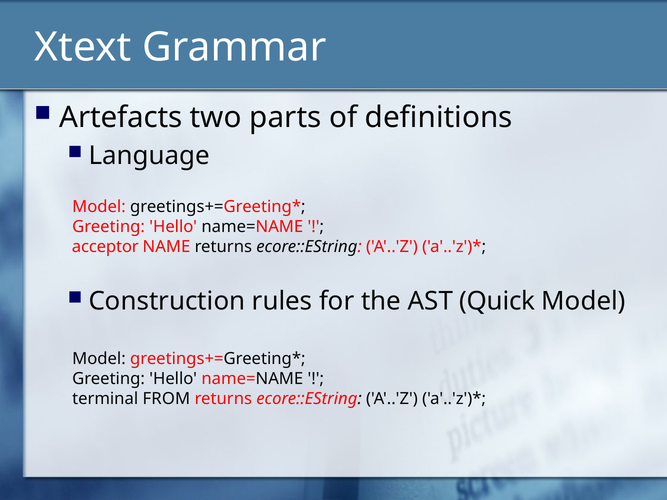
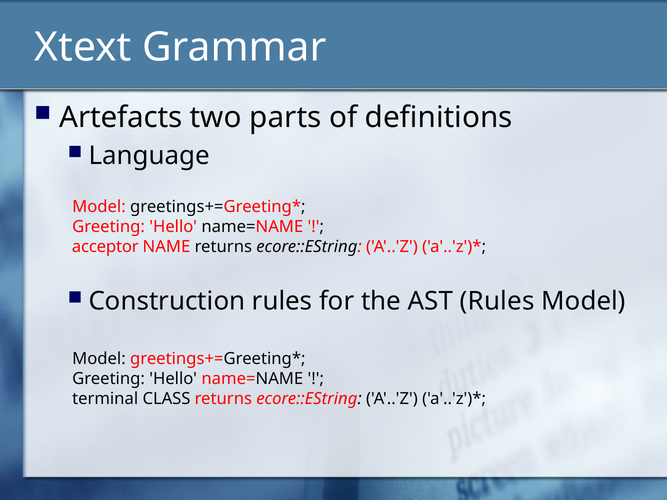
AST Quick: Quick -> Rules (497, 301)
FROM: FROM -> CLASS (166, 399)
